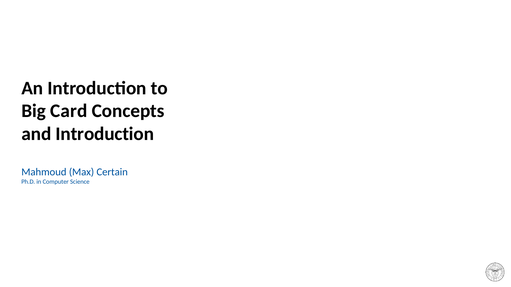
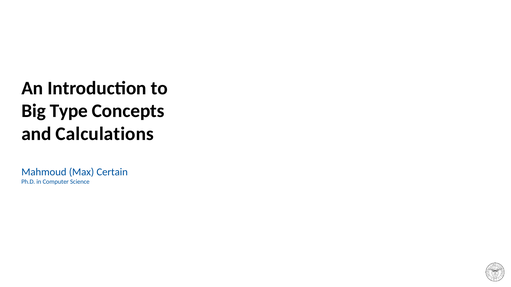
Card: Card -> Type (69, 111)
and Introduction: Introduction -> Calculations (105, 134)
